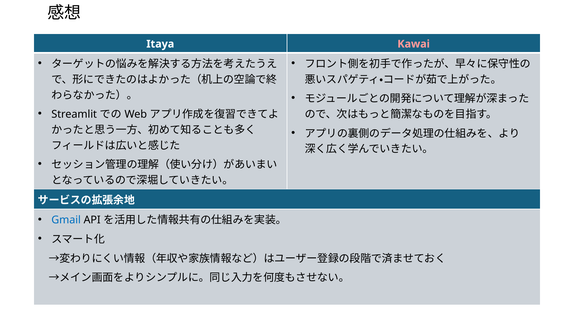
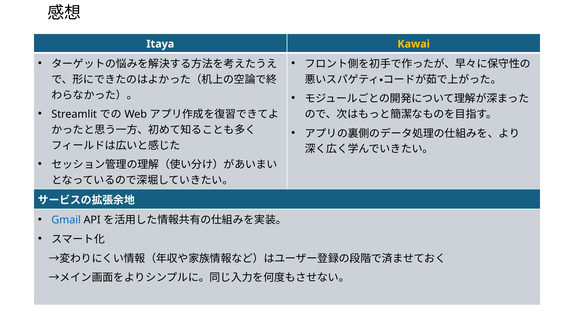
Kawai colour: pink -> yellow (414, 44)
